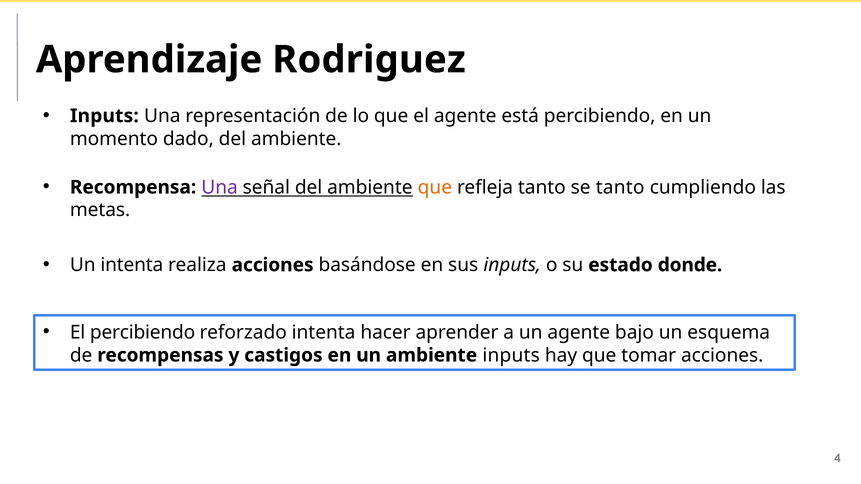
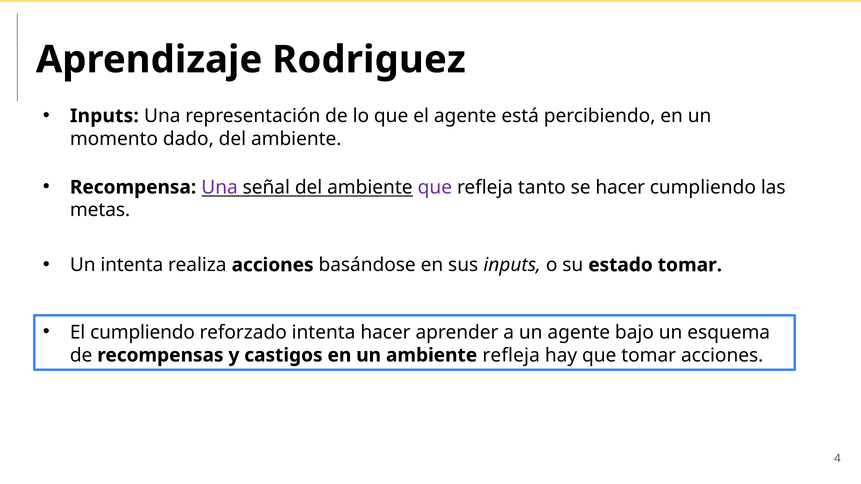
que colour: orange -> purple (435, 187)
se tanto: tanto -> hacer (620, 187)
estado donde: donde -> tomar (690, 265)
El percibiendo: percibiendo -> cumpliendo (143, 332)
ambiente inputs: inputs -> refleja (511, 355)
